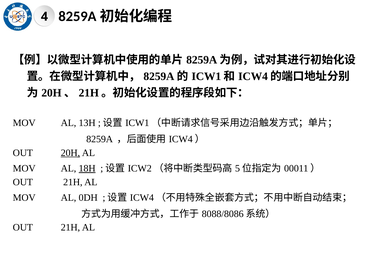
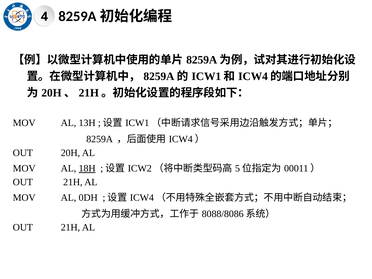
20H underline: present -> none (70, 153)
